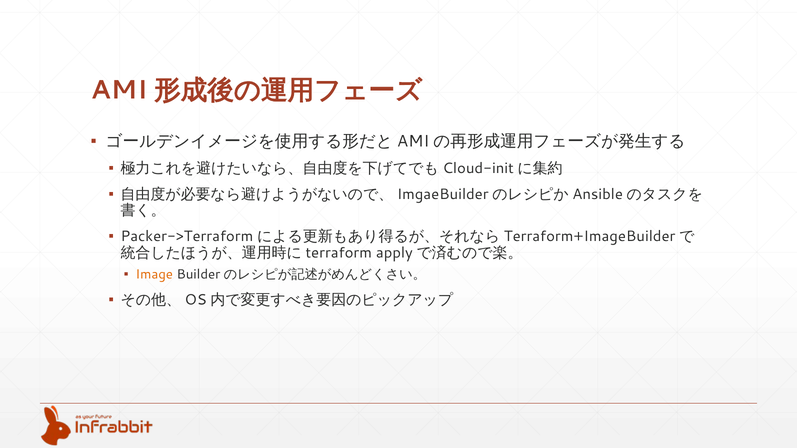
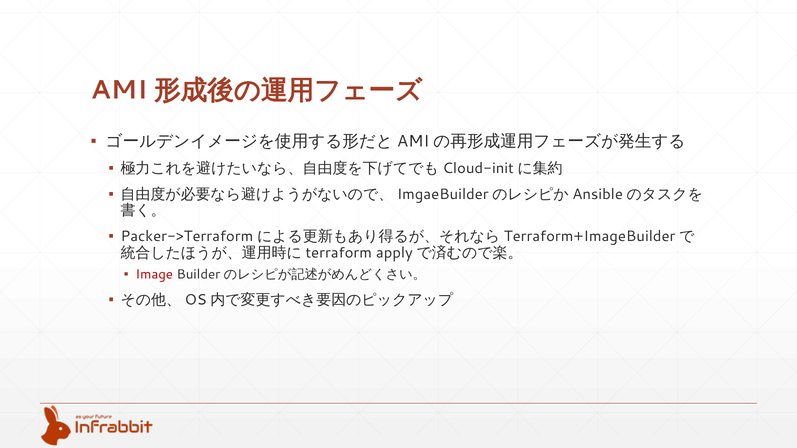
Image colour: orange -> red (154, 275)
